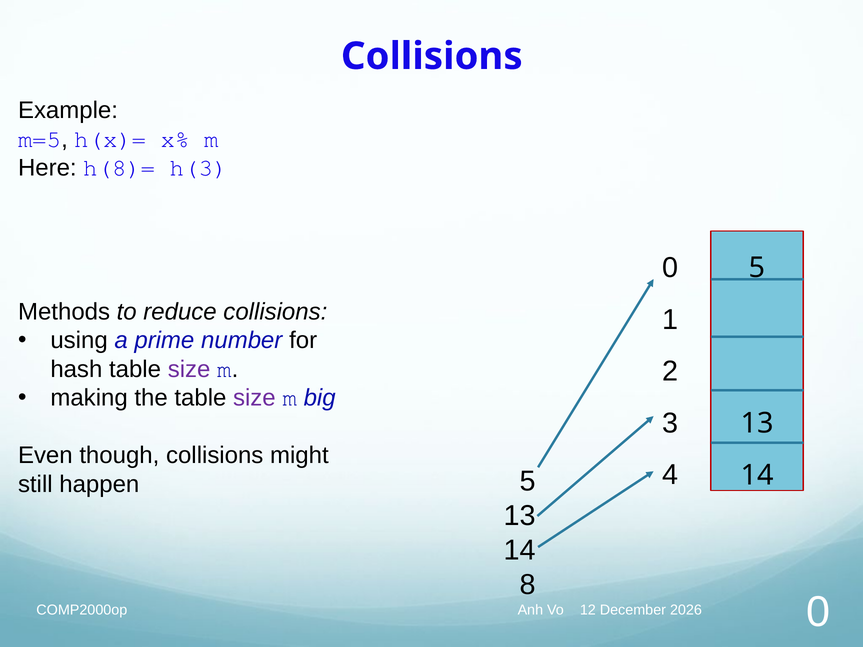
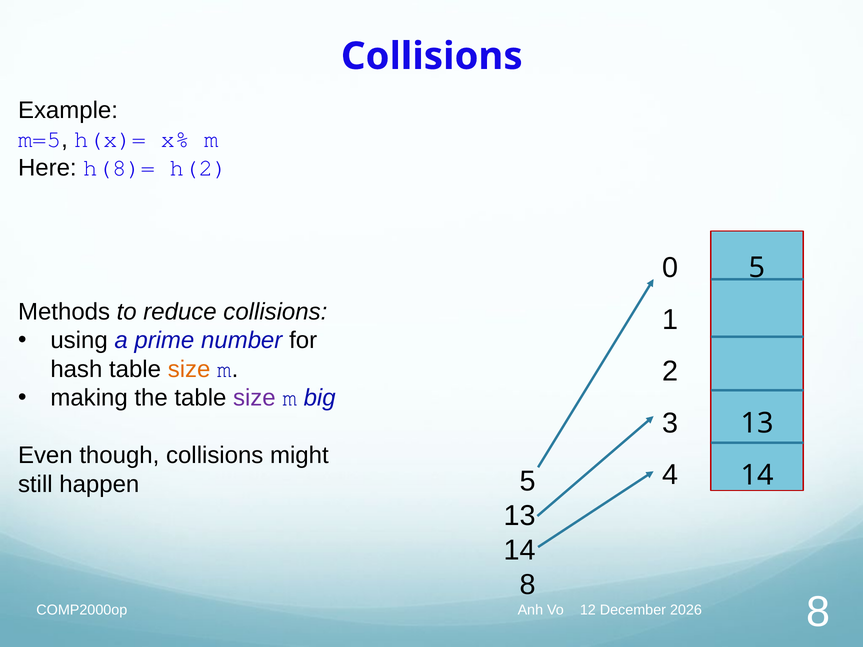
h(3: h(3 -> h(2 (199, 168)
size colour: purple -> orange (189, 369)
COMP2000op 0: 0 -> 8 (818, 612)
